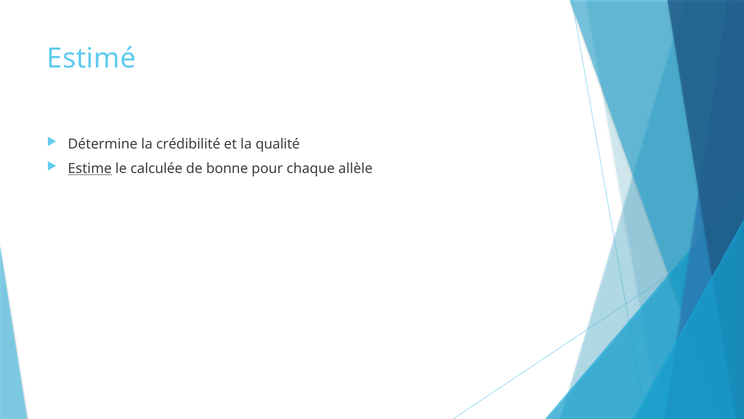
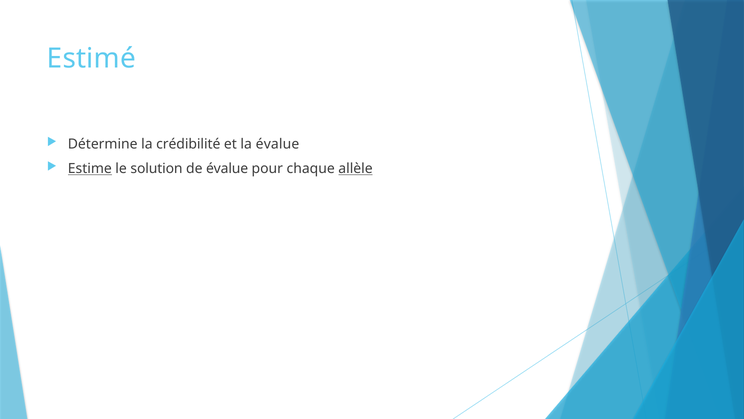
la qualité: qualité -> évalue (278, 144)
calculée: calculée -> solution (157, 168)
de bonne: bonne -> évalue (227, 168)
allèle underline: none -> present (356, 168)
